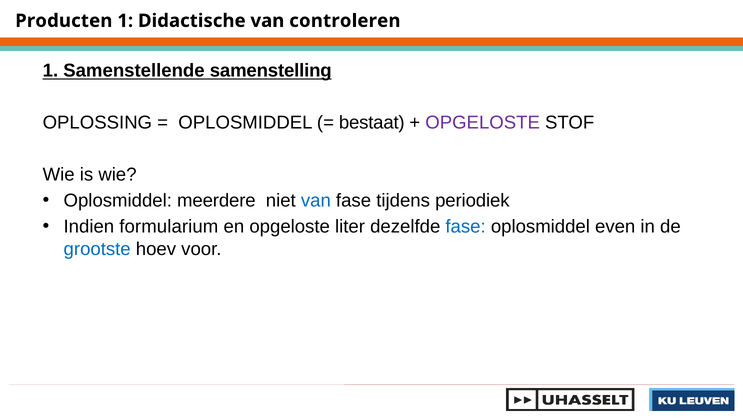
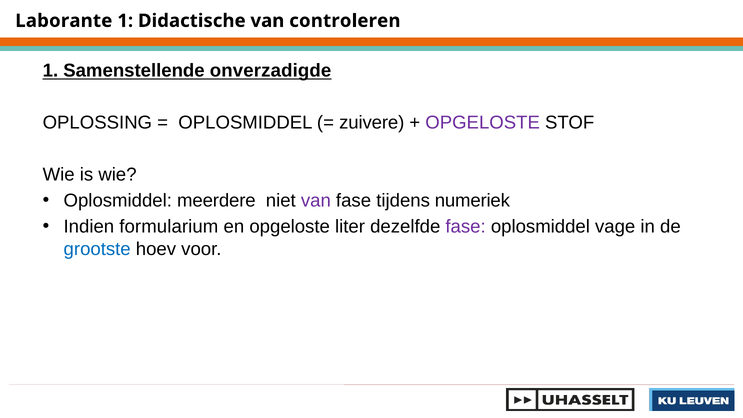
Producten: Producten -> Laborante (64, 21)
samenstelling: samenstelling -> onverzadigde (271, 71)
bestaat: bestaat -> zuivere (372, 123)
van colour: blue -> purple (316, 201)
periodiek: periodiek -> numeriek (472, 201)
fase colour: blue -> purple (466, 227)
even: even -> vage (615, 227)
